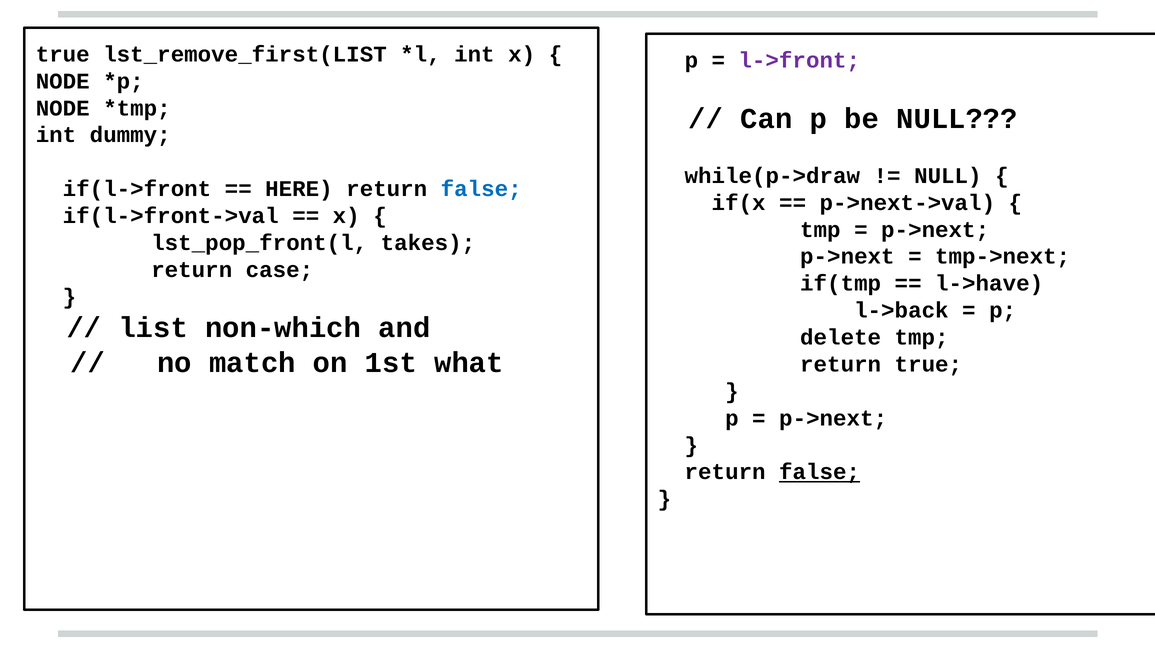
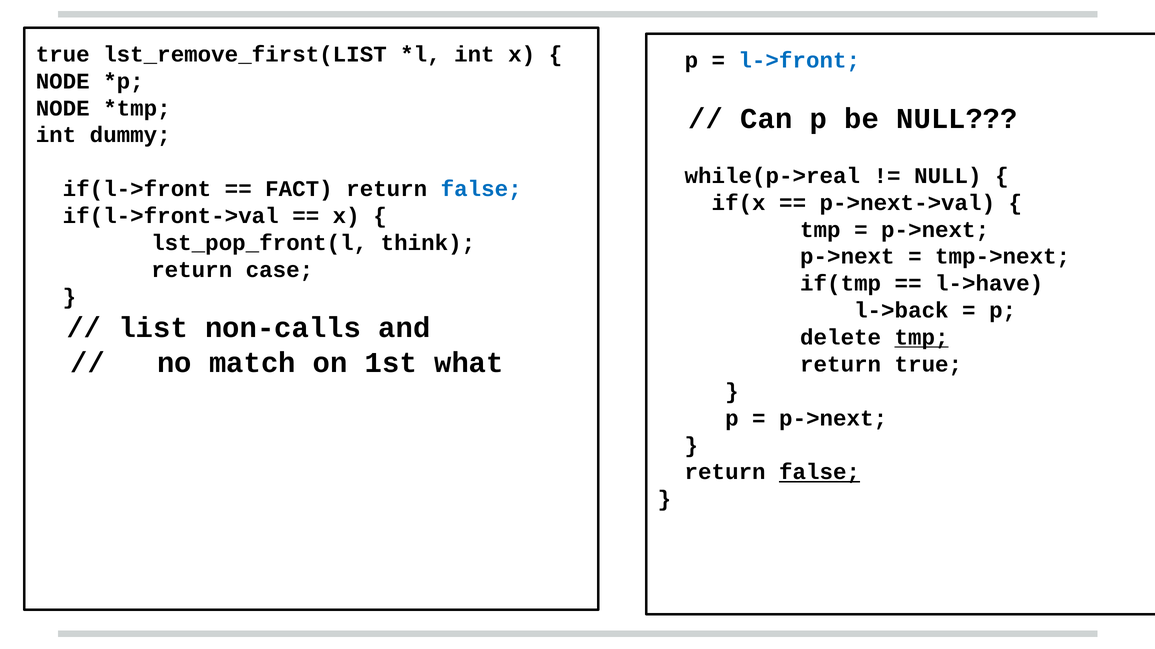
l->front colour: purple -> blue (799, 60)
while(p->draw: while(p->draw -> while(p->real (772, 176)
HERE: HERE -> FACT (299, 189)
takes: takes -> think (428, 243)
non-which: non-which -> non-calls (283, 328)
tmp underline: none -> present (922, 338)
